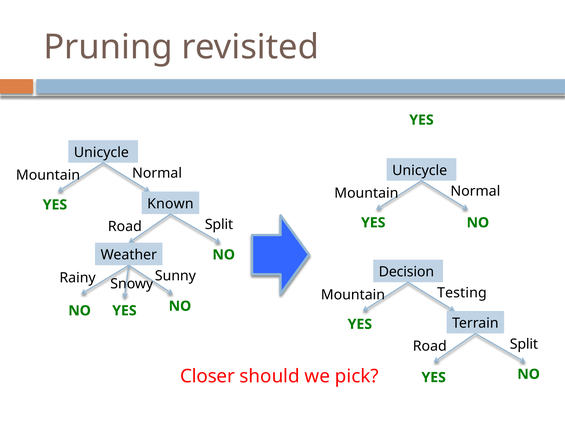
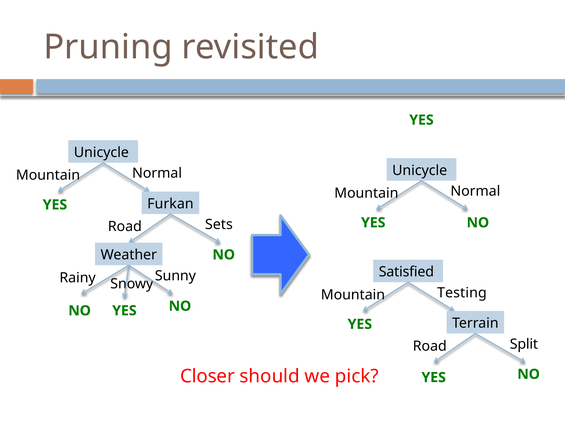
Known: Known -> Furkan (170, 204)
Split: Split -> Sets (219, 224)
Decision: Decision -> Satisfied (406, 272)
